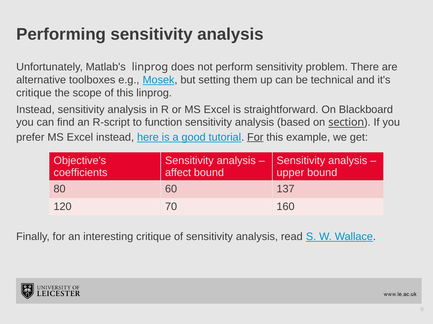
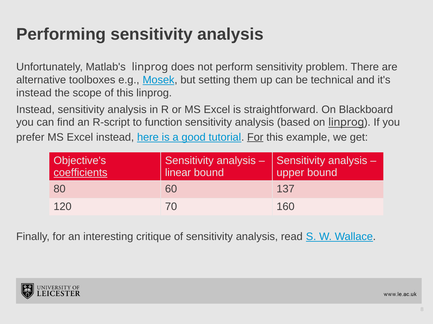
critique: critique -> instead (34, 93)
on section: section -> linprog (346, 123)
coefficients underline: none -> present (81, 173)
affect: affect -> linear (178, 173)
